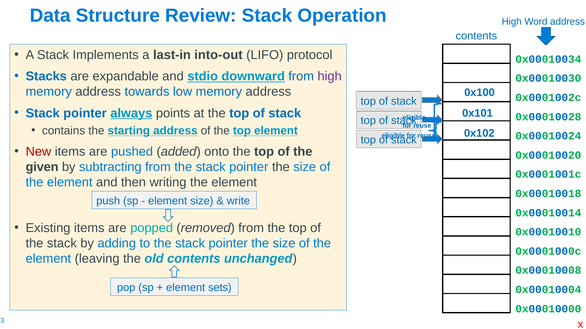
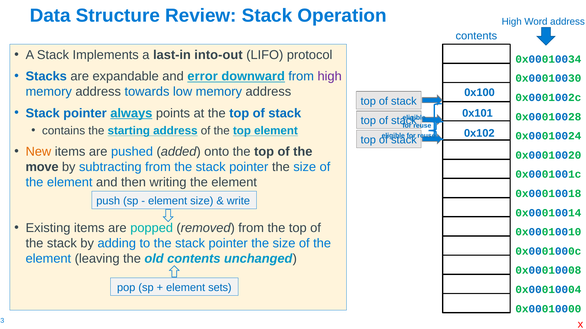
stdio: stdio -> error (203, 76)
New colour: red -> orange (38, 152)
given: given -> move (42, 167)
